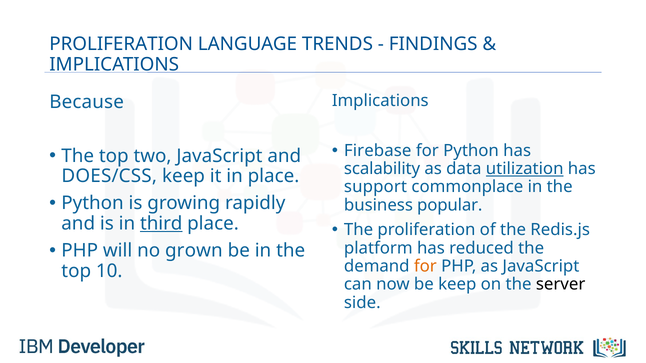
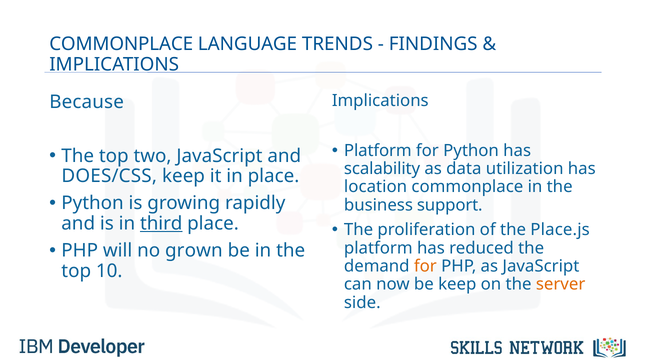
PROLIFERATION: PROLIFERATION -> COMMONPLACE (121, 44)
Firebase: Firebase -> Platform (378, 151)
utilization underline: present -> none (525, 169)
support: support -> location (376, 187)
popular: popular -> support (450, 205)
Redis.js: Redis.js -> Place.js (560, 230)
server colour: black -> orange (561, 285)
